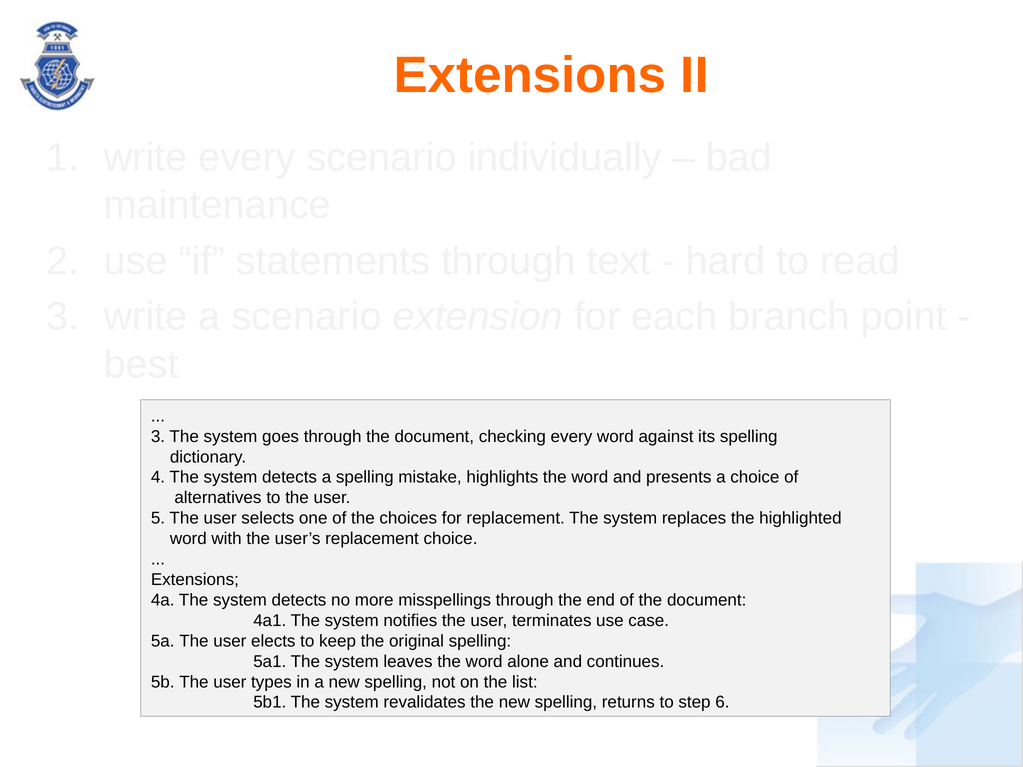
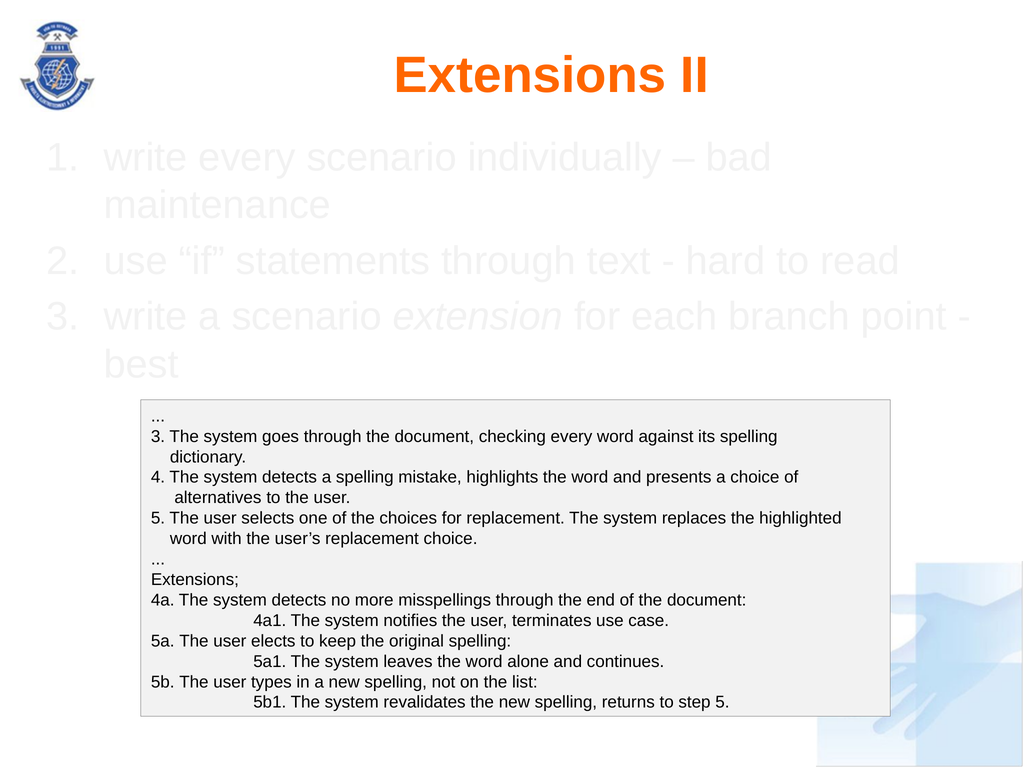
step 6: 6 -> 5 (722, 703)
